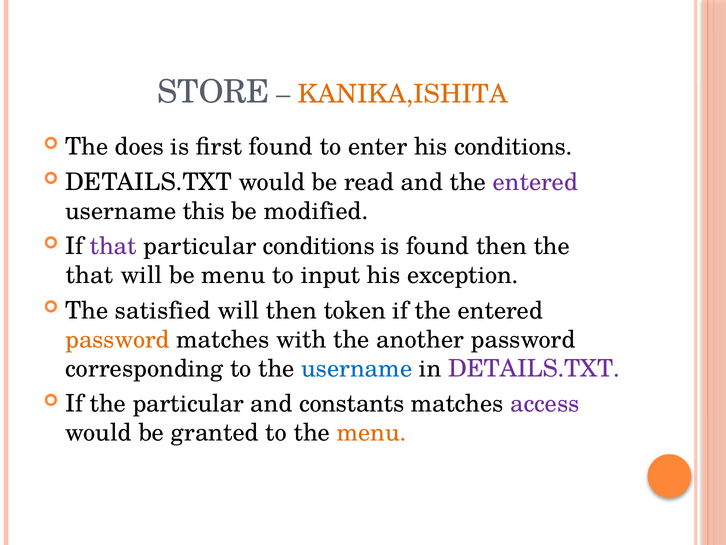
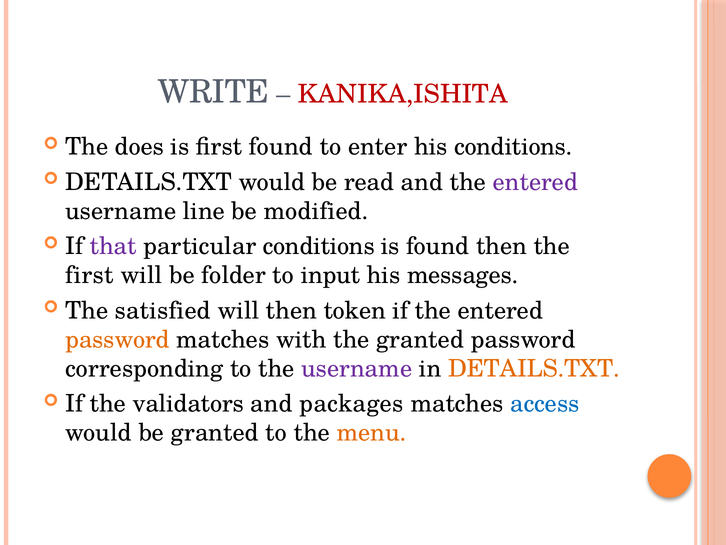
STORE: STORE -> WRITE (213, 92)
KANIKA,ISHITA colour: orange -> red (403, 94)
this: this -> line (204, 211)
that: that -> first (89, 275)
be menu: menu -> folder (234, 275)
exception: exception -> messages (463, 275)
the another: another -> granted (420, 339)
username colour: blue -> purple (357, 368)
DETAILS.TXT colour: purple -> orange (534, 368)
the particular: particular -> validators (188, 403)
constants: constants -> packages (351, 403)
access colour: purple -> blue (545, 403)
